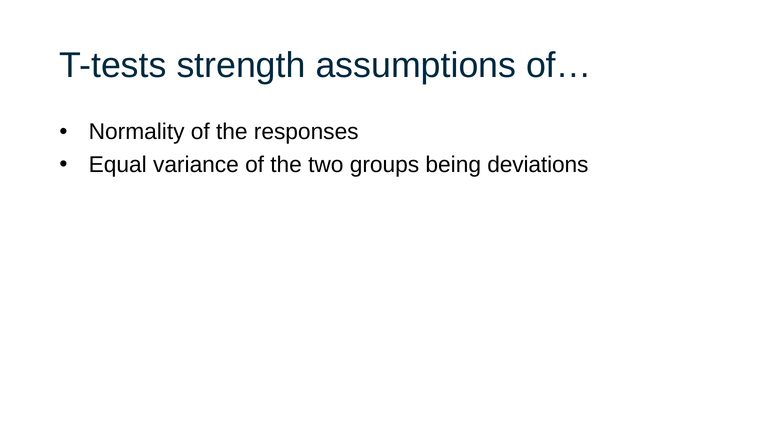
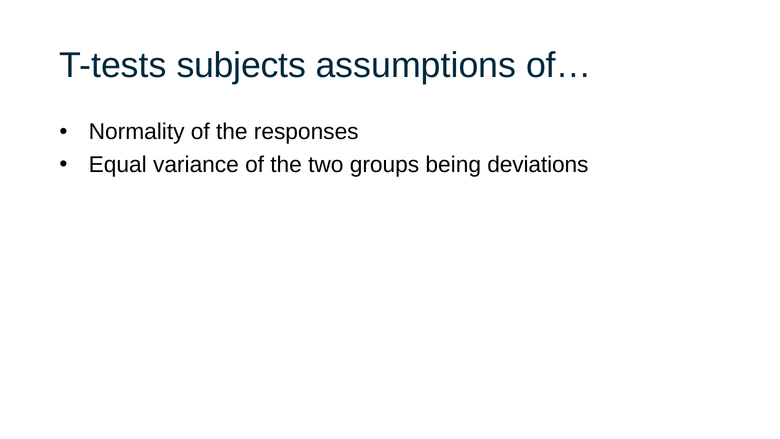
strength: strength -> subjects (241, 66)
